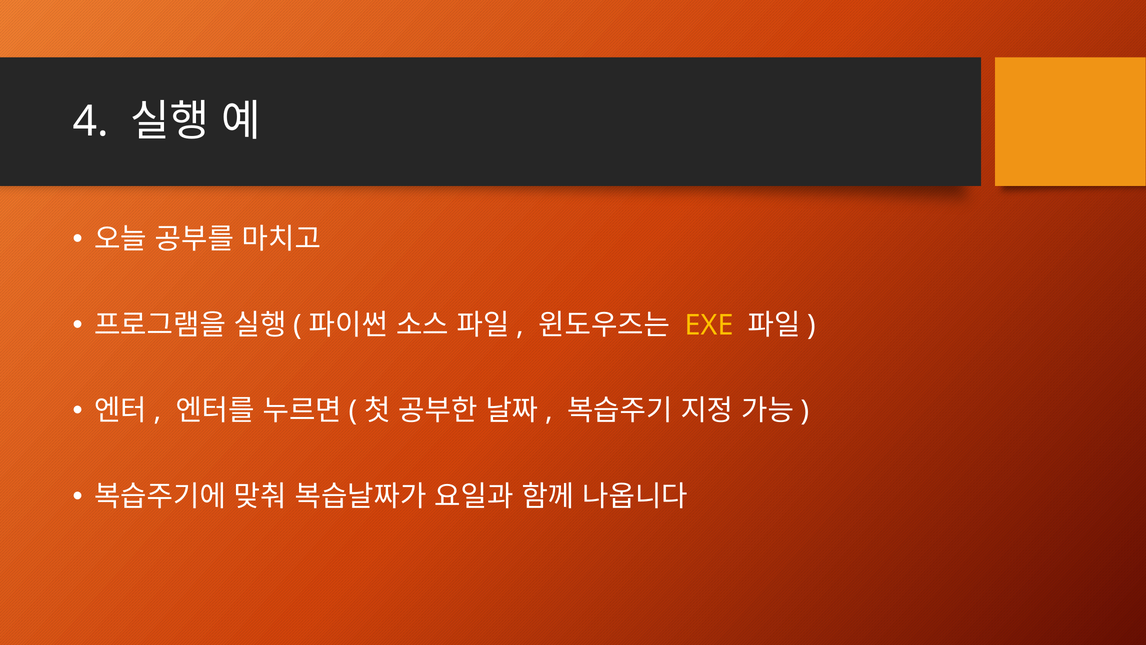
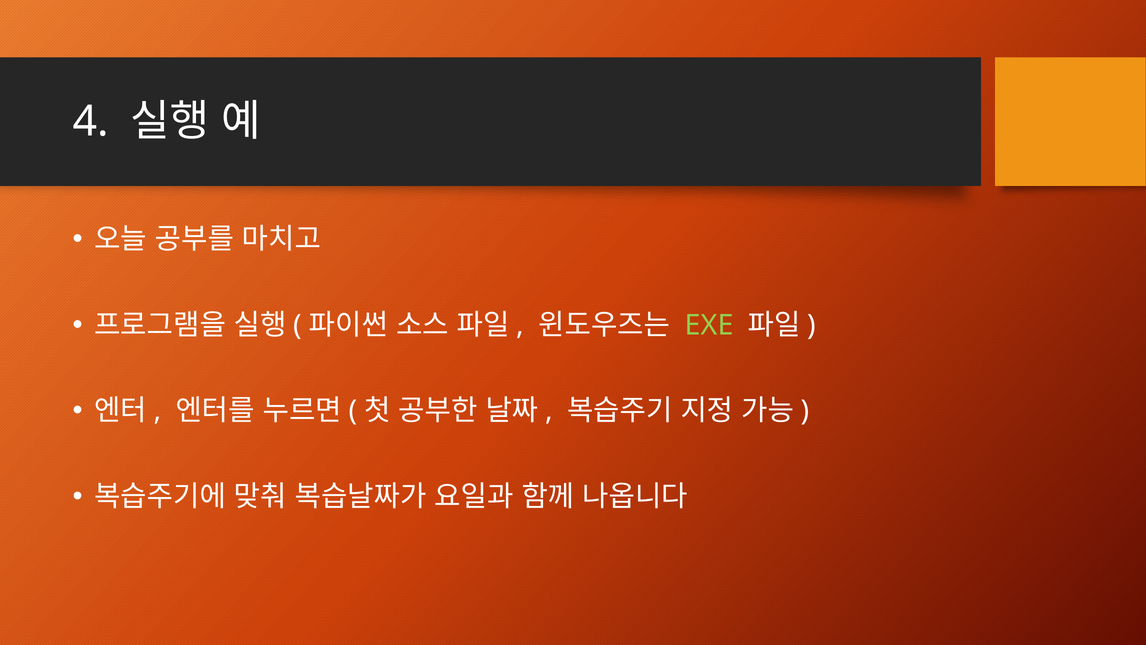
EXE colour: yellow -> light green (709, 325)
